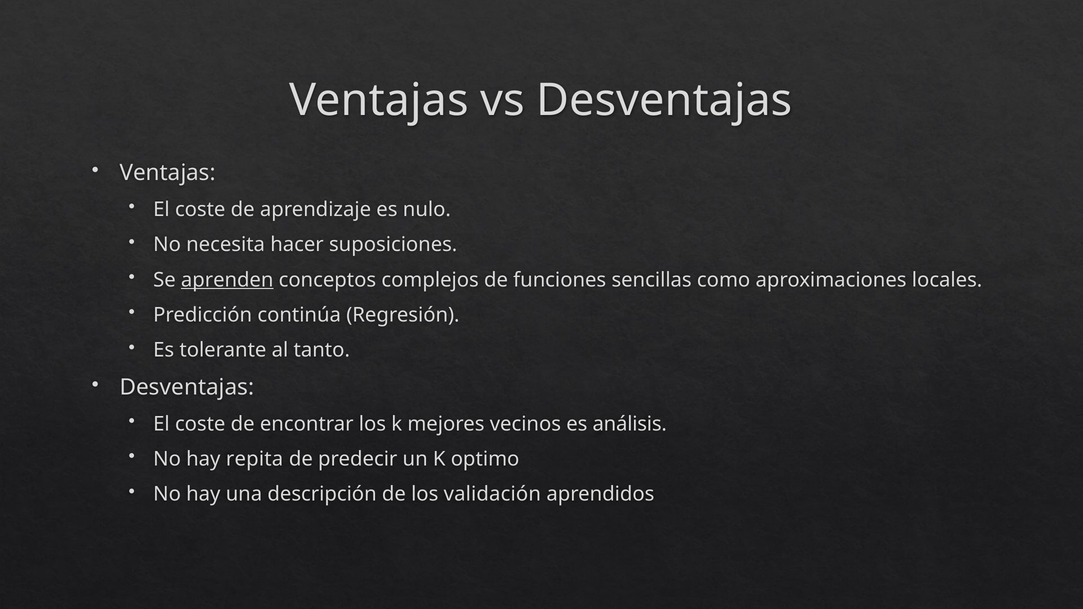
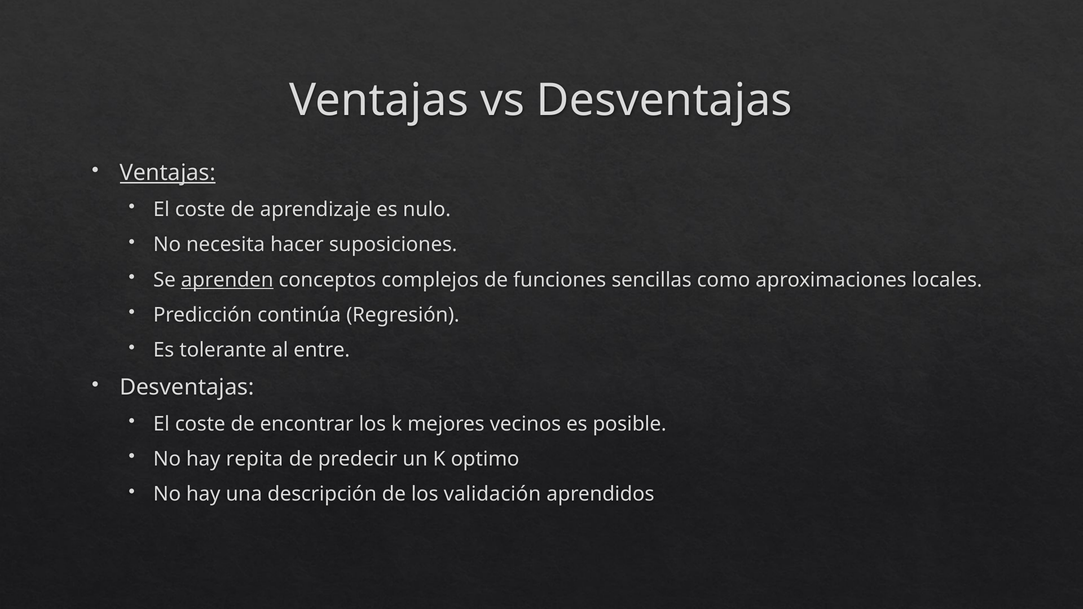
Ventajas underline: none -> present (168, 173)
tanto: tanto -> entre (322, 350)
análisis: análisis -> posible (630, 424)
